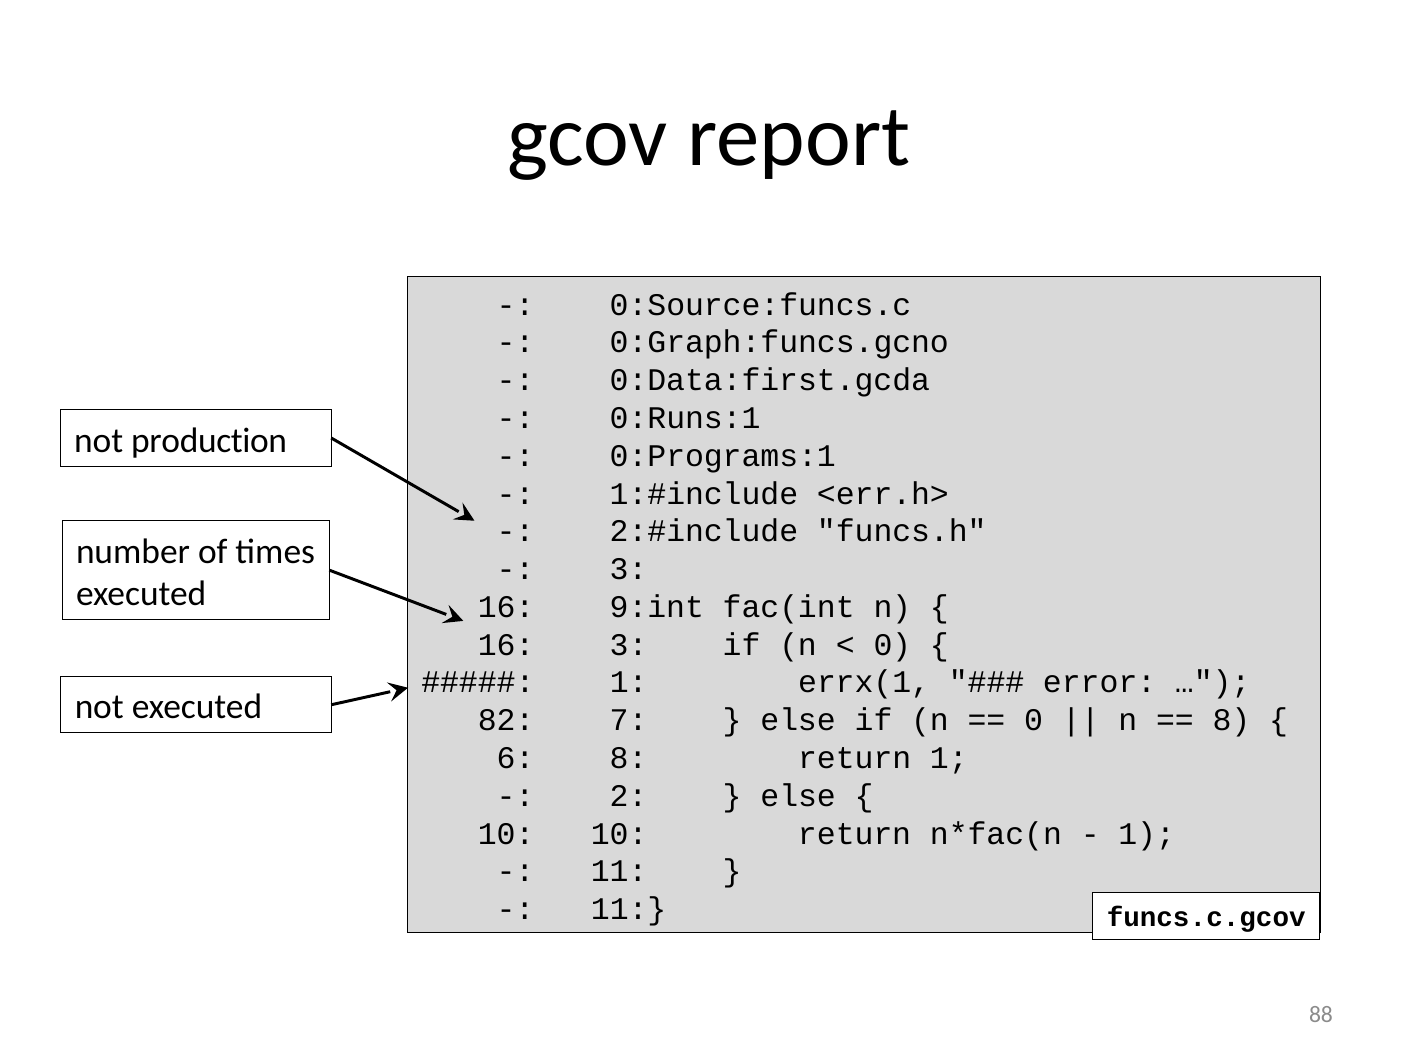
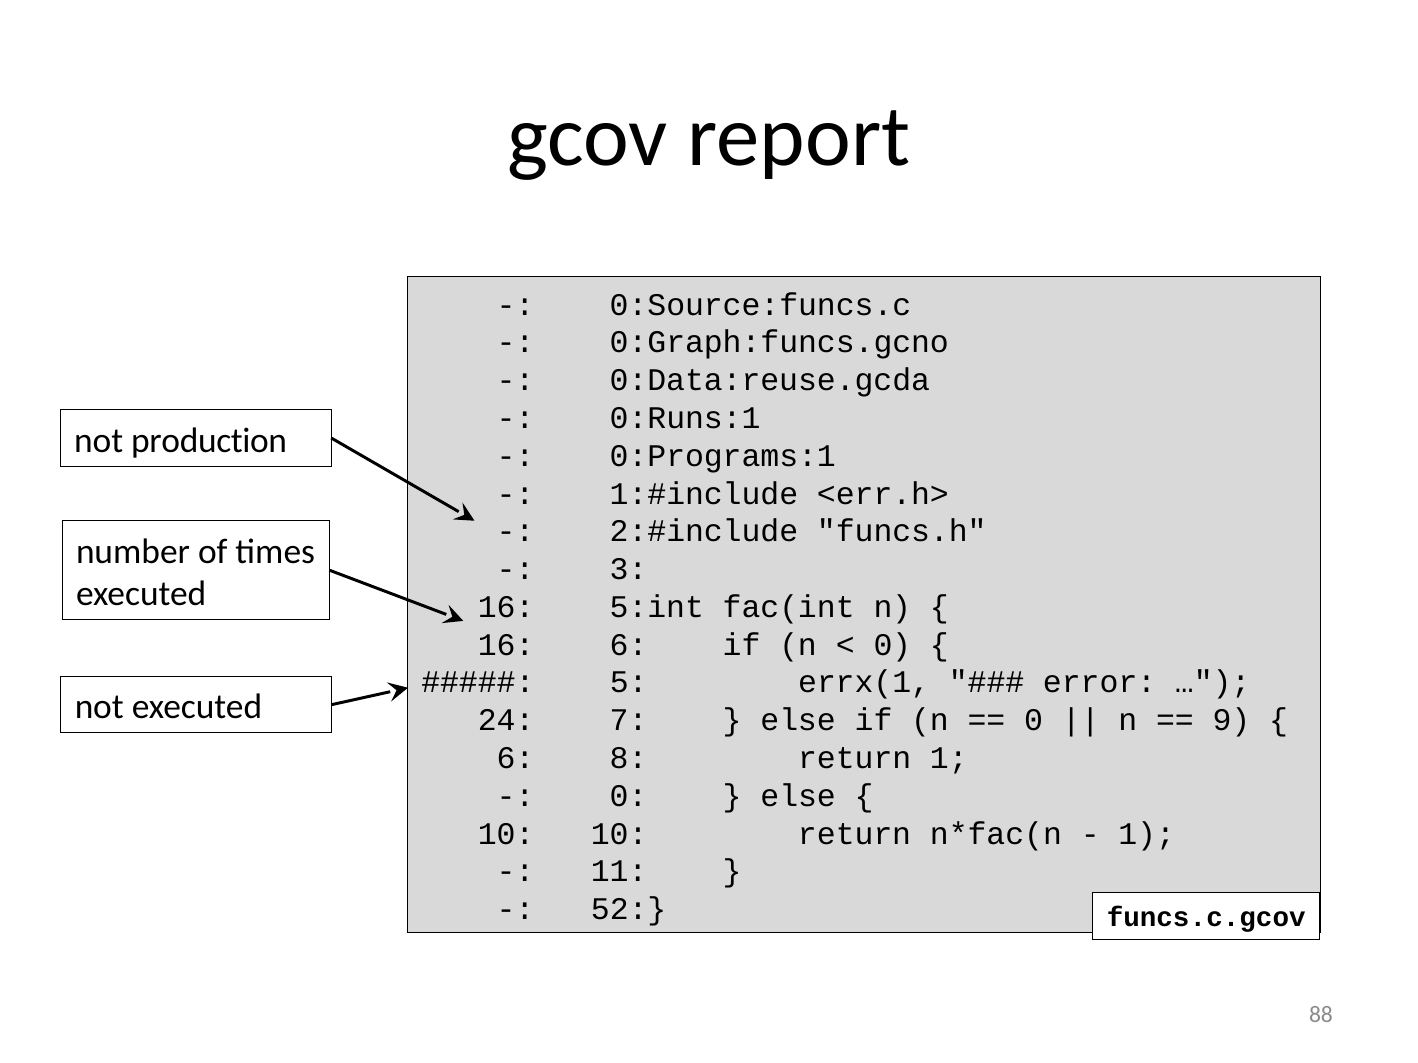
0:Data:first.gcda: 0:Data:first.gcda -> 0:Data:reuse.gcda (770, 381)
9:int: 9:int -> 5:int (657, 607)
16 3: 3 -> 6 (629, 645)
1: 1 -> 5 (629, 683)
82: 82 -> 24 (506, 721)
8: 8 -> 9 (1231, 721)
2: 2 -> 0 (629, 796)
11: 11 -> 52 (629, 910)
